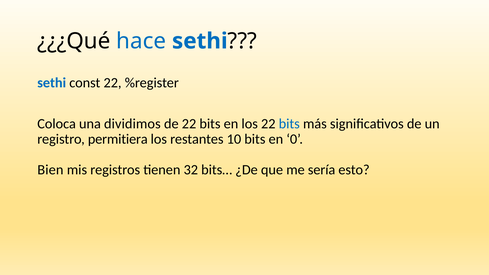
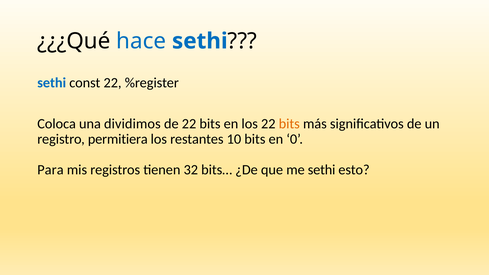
bits colour: blue -> orange (289, 124)
Bien: Bien -> Para (50, 170)
me sería: sería -> sethi (322, 170)
